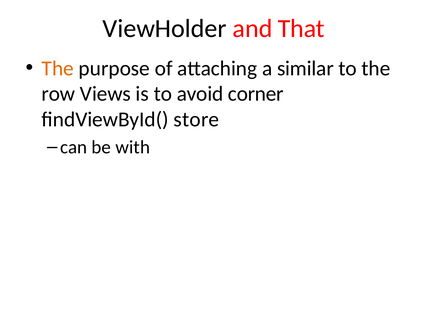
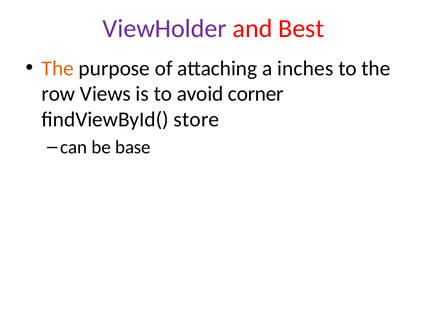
ViewHolder colour: black -> purple (165, 29)
That: That -> Best (301, 29)
similar: similar -> inches (305, 68)
with: with -> base (133, 147)
